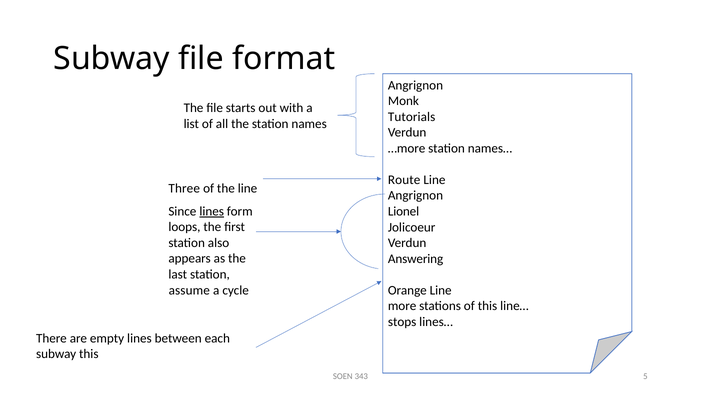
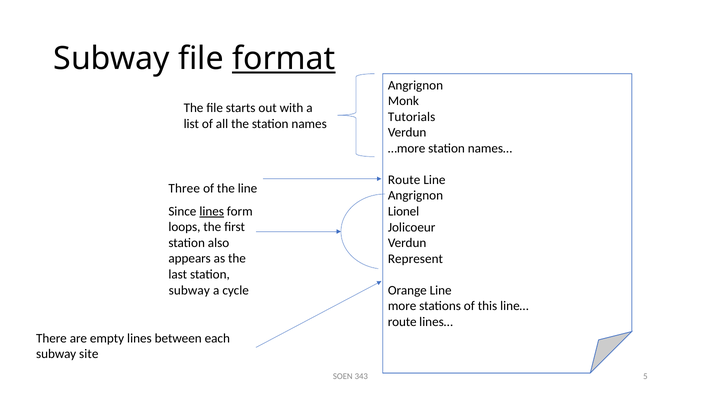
format underline: none -> present (284, 59)
Answering: Answering -> Represent (415, 259)
assume: assume -> subway (189, 290)
stops: stops -> route (402, 322)
subway this: this -> site (89, 354)
